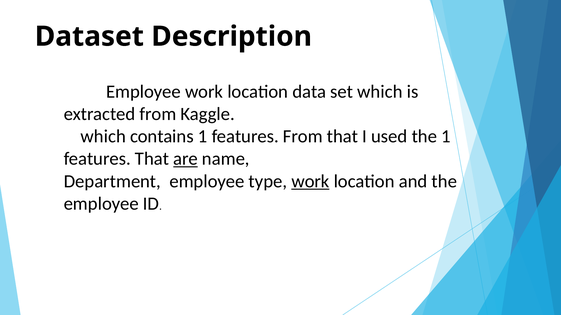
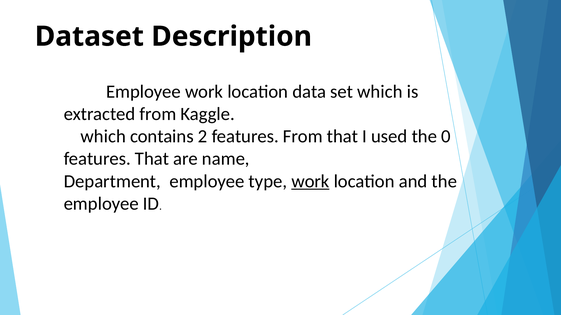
contains 1: 1 -> 2 (203, 137)
the 1: 1 -> 0 (446, 137)
are underline: present -> none (186, 159)
